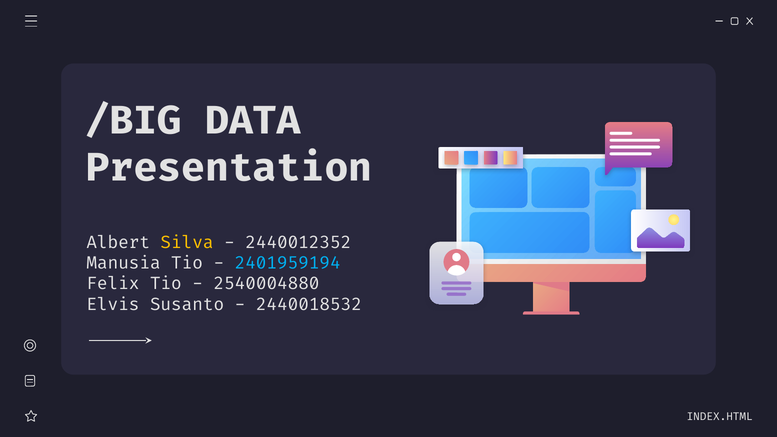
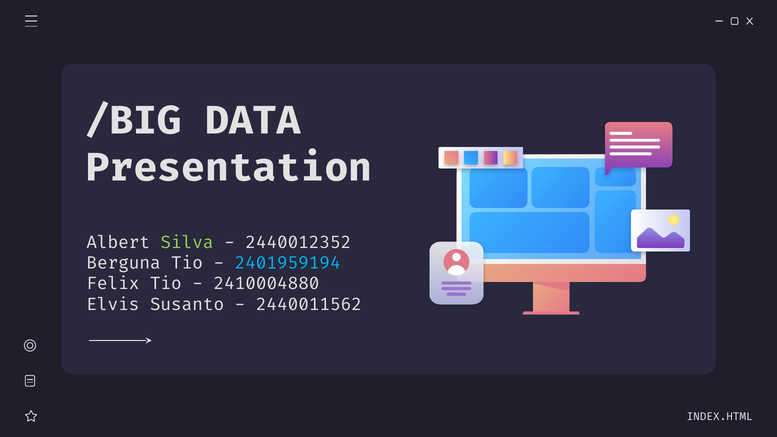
Silva colour: yellow -> light green (187, 242)
Manusia: Manusia -> Berguna (124, 263)
2540004880: 2540004880 -> 2410004880 (267, 284)
2440018532: 2440018532 -> 2440011562 (309, 305)
